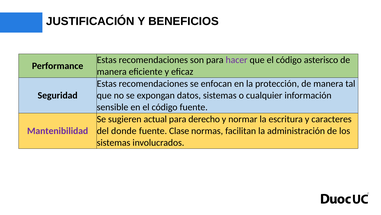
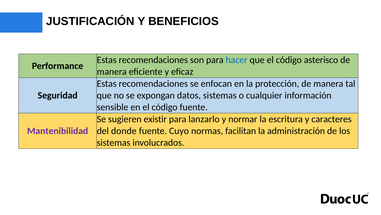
hacer colour: purple -> blue (237, 60)
actual: actual -> existir (155, 119)
derecho: derecho -> lanzarlo (204, 119)
Clase: Clase -> Cuyo (179, 131)
